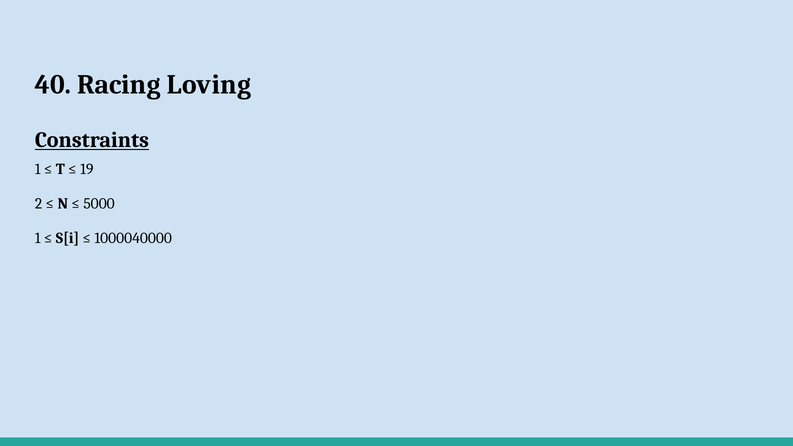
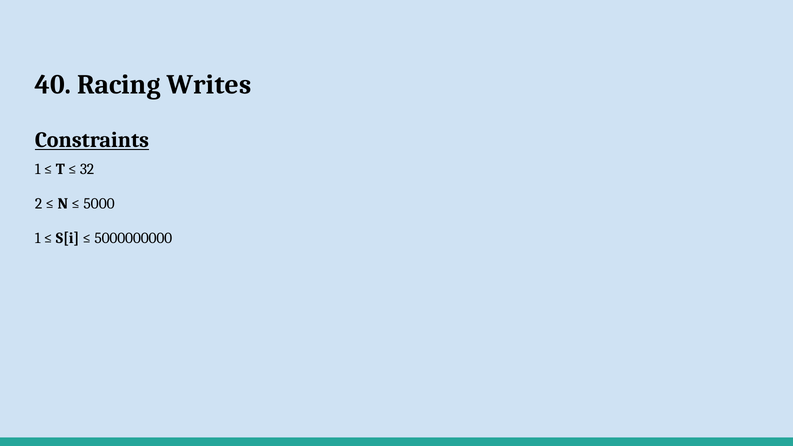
Loving: Loving -> Writes (209, 85)
19: 19 -> 32 (87, 169)
1000040000: 1000040000 -> 5000000000 (133, 238)
